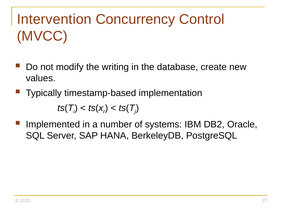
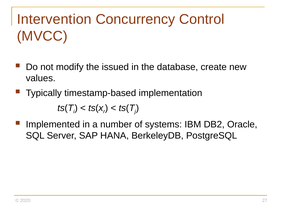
writing: writing -> issued (115, 67)
